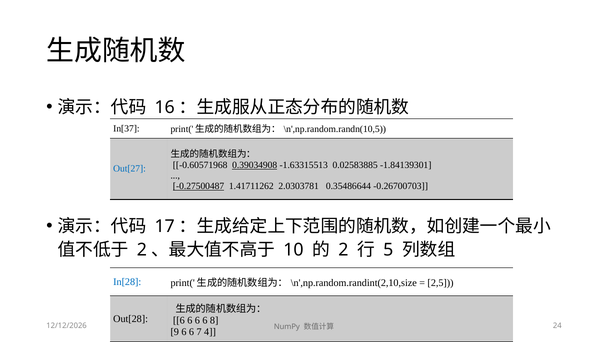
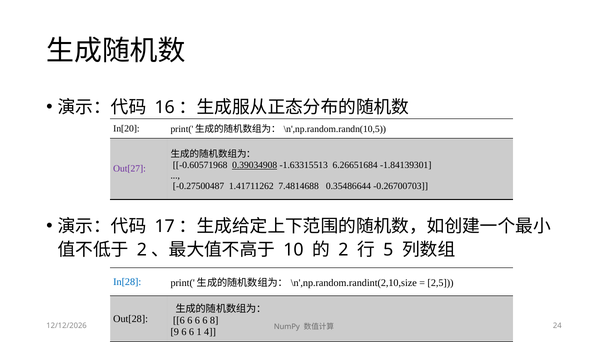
In[37: In[37 -> In[20 (126, 128)
0.02583885: 0.02583885 -> 6.26651684 (355, 165)
Out[27 colour: blue -> purple (130, 169)
-0.27500487 underline: present -> none (199, 186)
2.0303781: 2.0303781 -> 7.4814688 (299, 186)
7: 7 -> 1 (199, 332)
